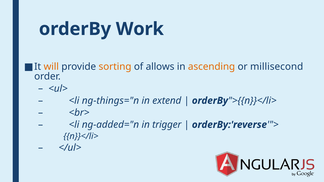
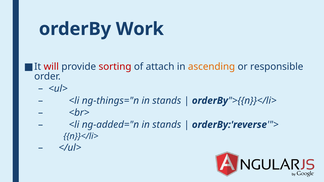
will colour: orange -> red (51, 67)
sorting colour: orange -> red (115, 67)
allows: allows -> attach (160, 67)
millisecond: millisecond -> responsible (277, 67)
extend: extend -> stands (167, 101)
trigger: trigger -> stands (167, 125)
